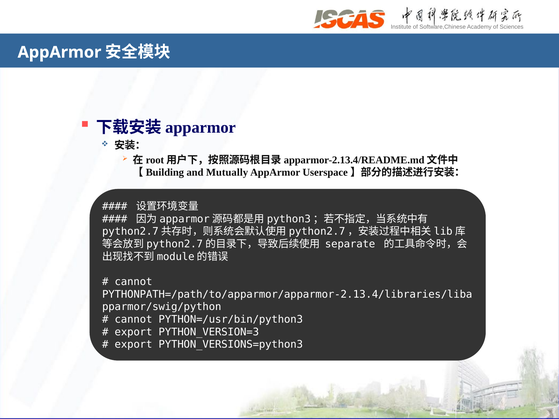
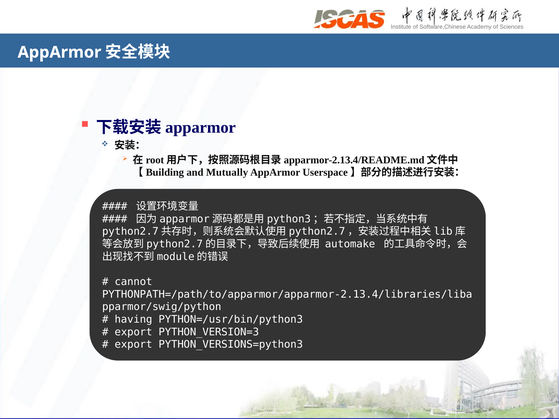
separate: separate -> automake (350, 244)
cannot: cannot -> having (133, 320)
